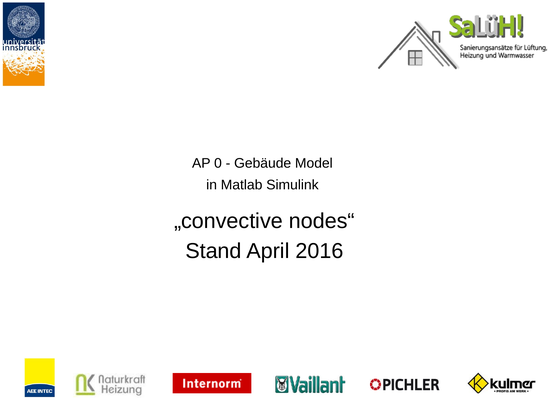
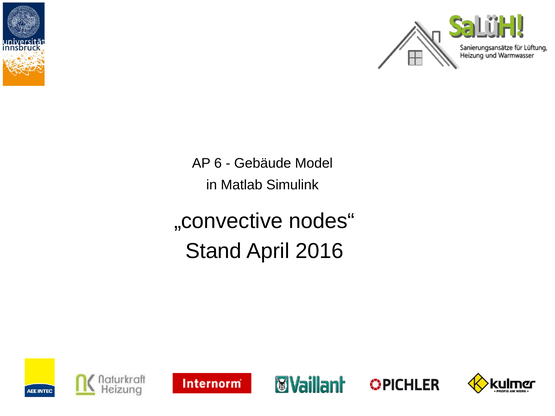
0: 0 -> 6 (218, 163)
